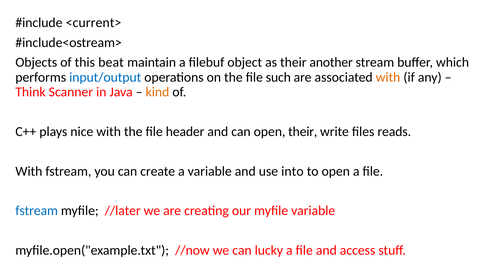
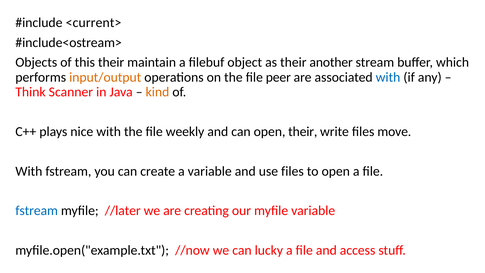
this beat: beat -> their (111, 62)
input/output colour: blue -> orange (105, 77)
such: such -> peer (278, 77)
with colour: orange -> blue (388, 77)
header: header -> weekly (185, 131)
reads: reads -> move (394, 131)
use into: into -> files (292, 171)
